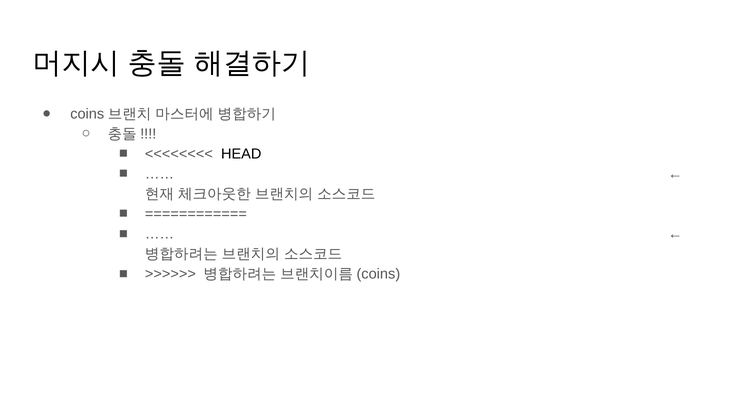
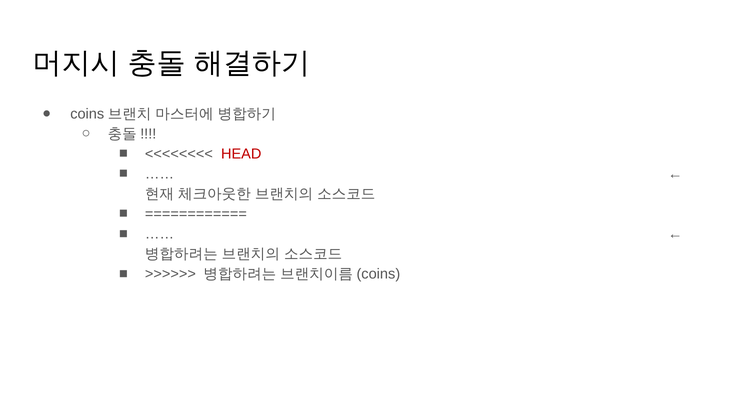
HEAD colour: black -> red (241, 154)
